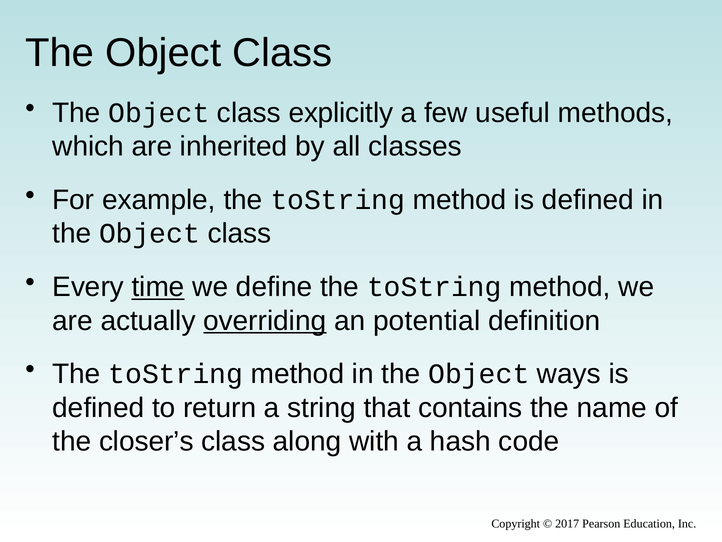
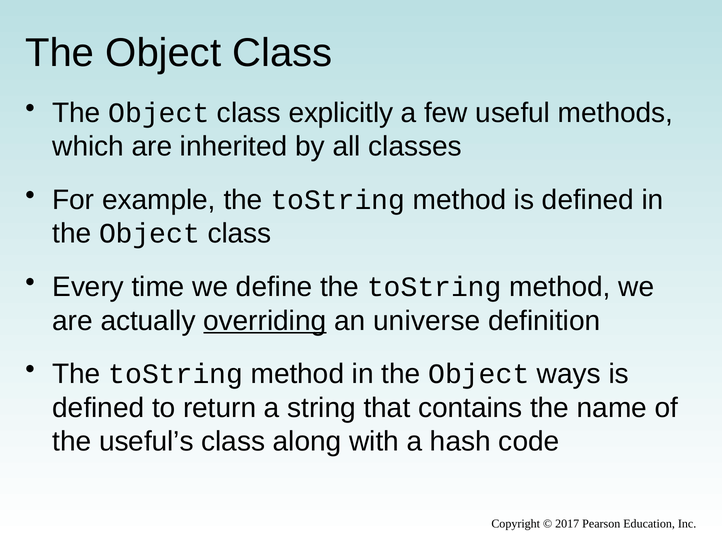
time underline: present -> none (158, 287)
potential: potential -> universe (427, 321)
closer’s: closer’s -> useful’s (146, 441)
